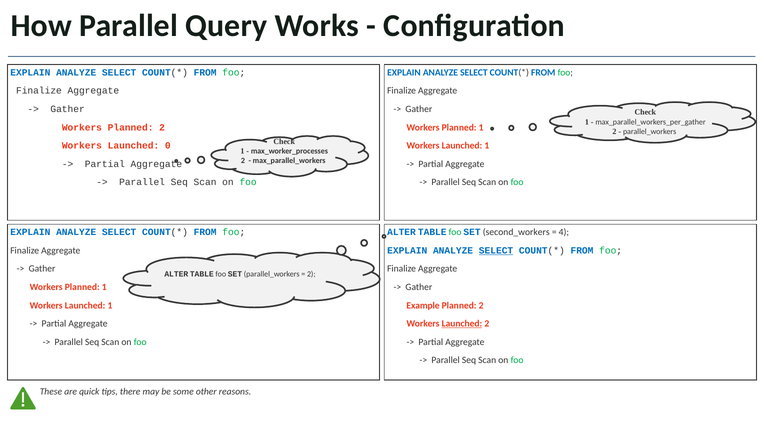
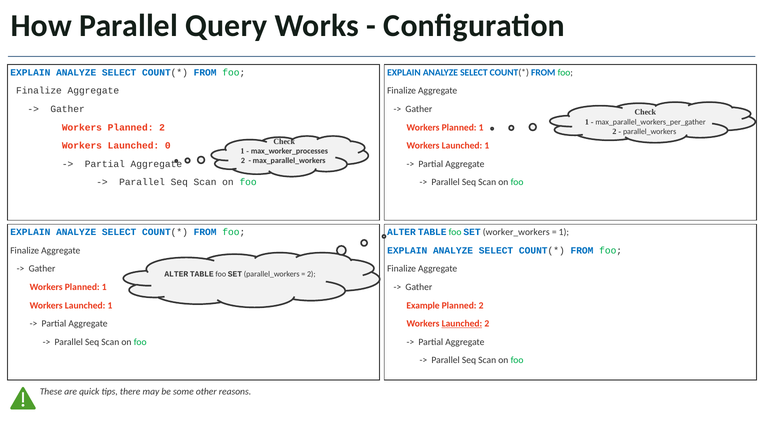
second_workers: second_workers -> worker_workers (516, 232)
4: 4 -> 1 (564, 232)
SELECT underline: present -> none (496, 250)
